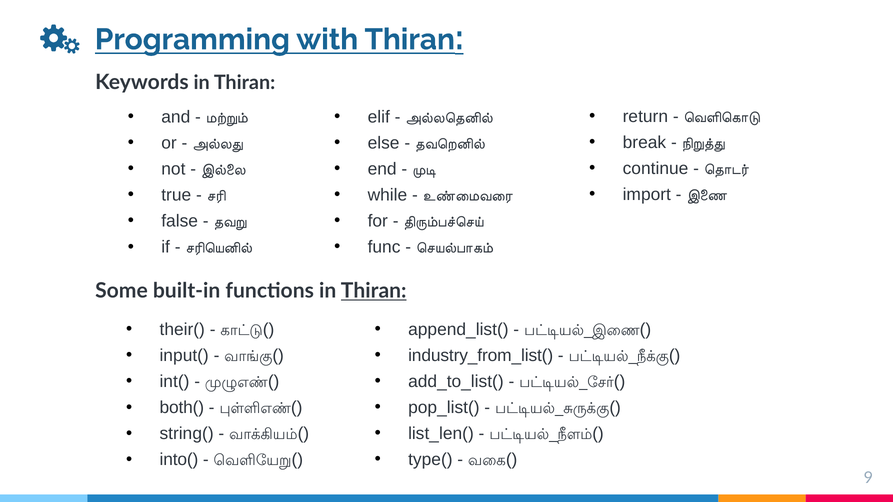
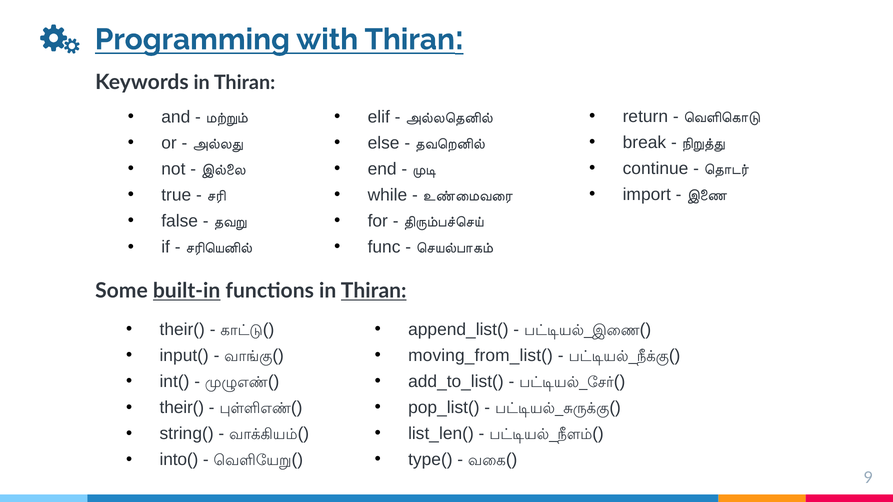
built-in underline: none -> present (187, 291)
industry_from_list(: industry_from_list( -> moving_from_list( (481, 356)
both(: both( -> their( (182, 408)
